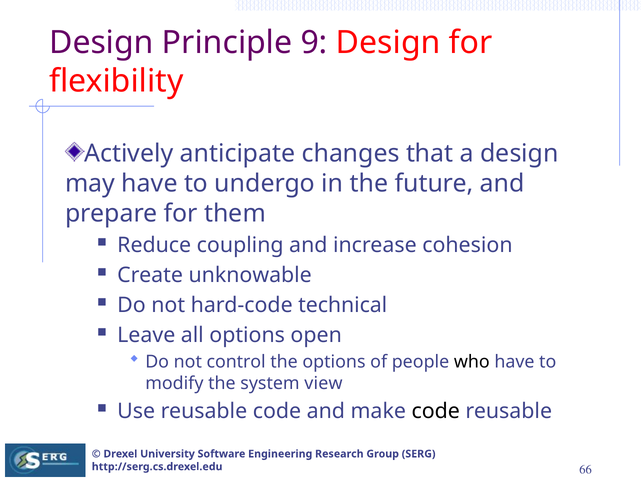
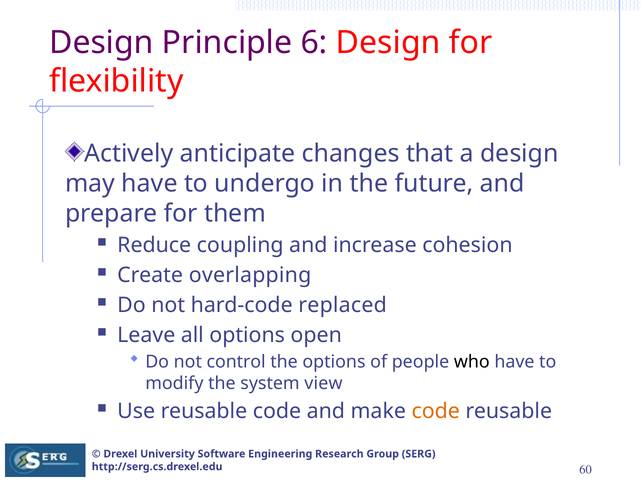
9: 9 -> 6 (314, 43)
unknowable: unknowable -> overlapping (250, 275)
technical: technical -> replaced (343, 305)
code colour: black -> orange (436, 411)
66: 66 -> 60 (586, 469)
